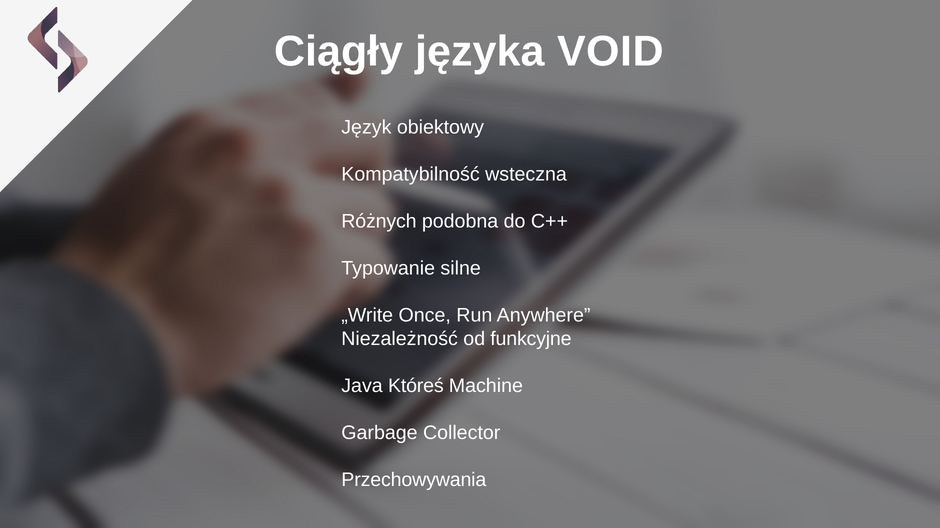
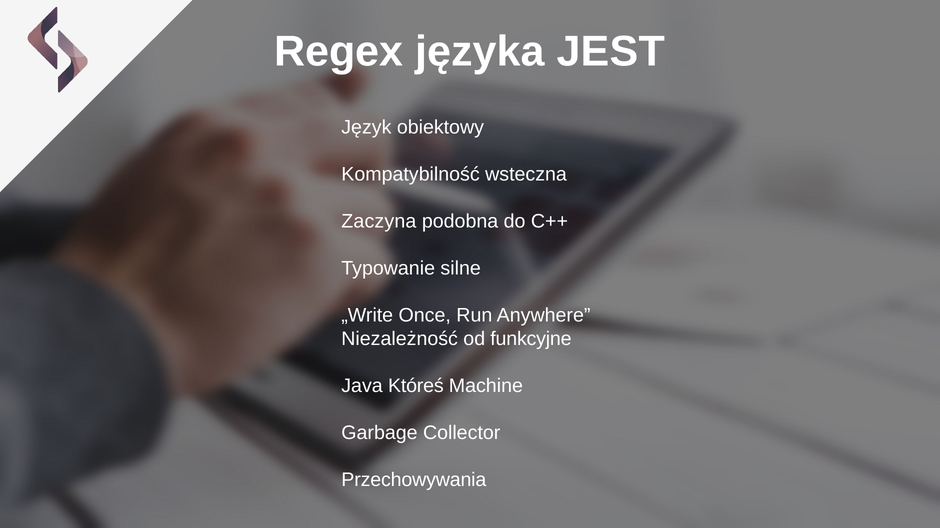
Ciągły: Ciągły -> Regex (339, 51)
VOID: VOID -> JEST (611, 51)
Różnych: Różnych -> Zaczyna (379, 222)
